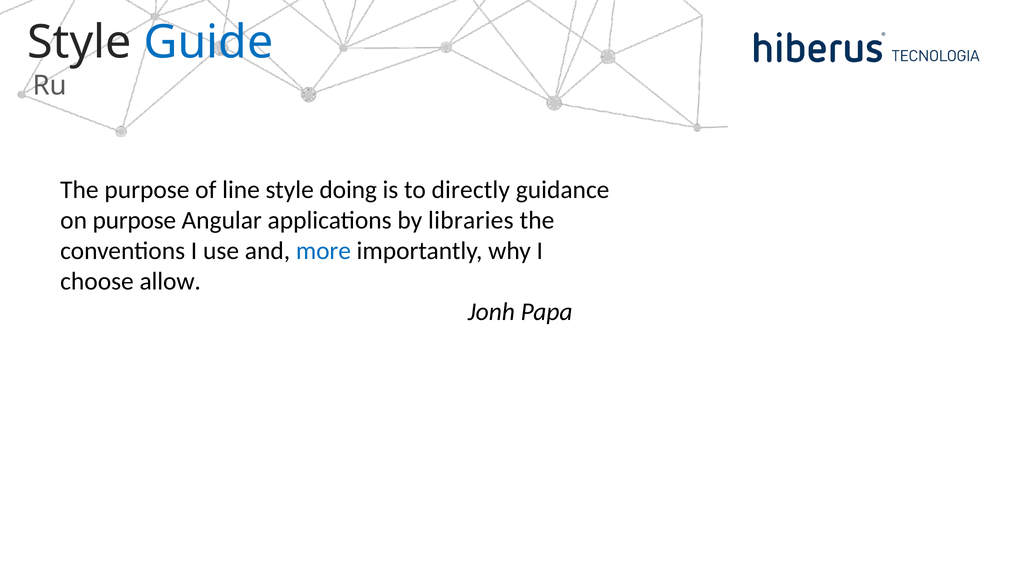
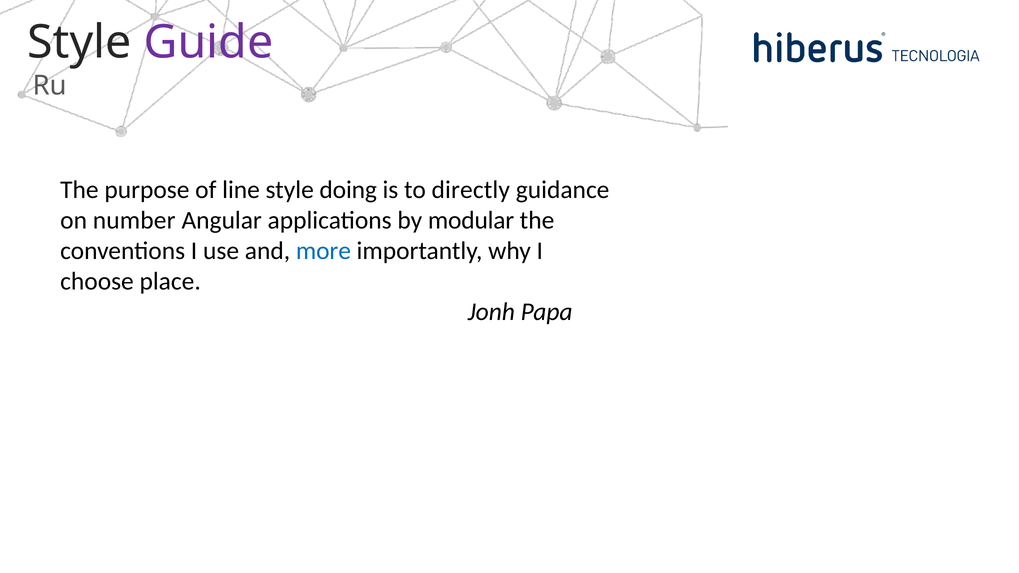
Guide colour: blue -> purple (208, 42)
on purpose: purpose -> number (134, 220)
libraries: libraries -> modular (471, 220)
allow: allow -> place (170, 281)
